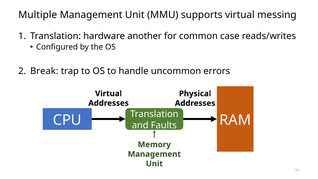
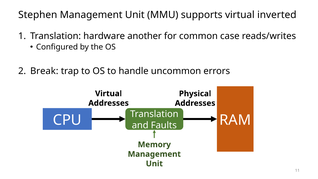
Multiple: Multiple -> Stephen (38, 15)
messing: messing -> inverted (277, 15)
